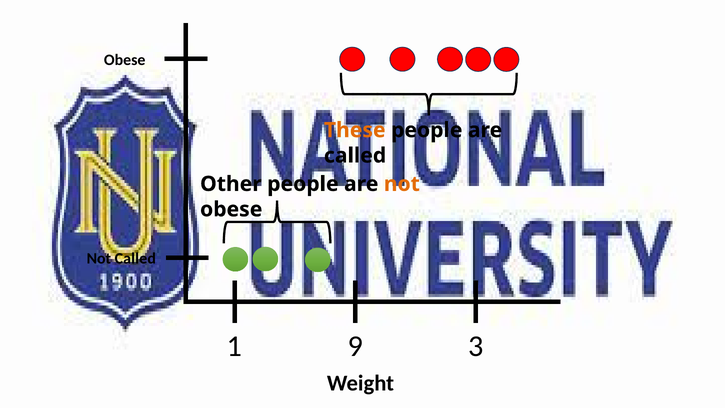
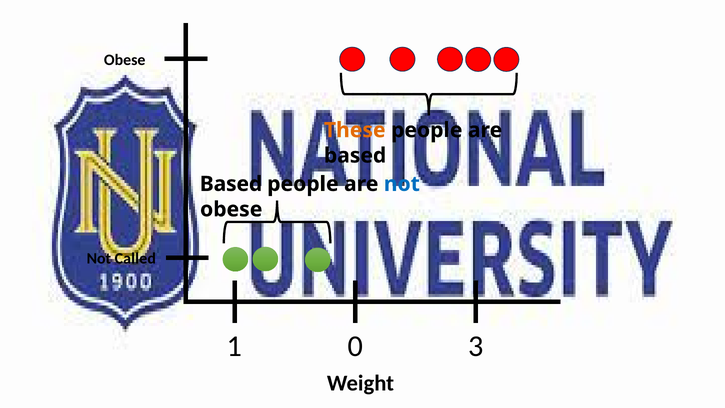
called: called -> based (355, 156)
Other: Other -> Based (231, 184)
not colour: orange -> blue (402, 184)
9: 9 -> 0 (355, 346)
